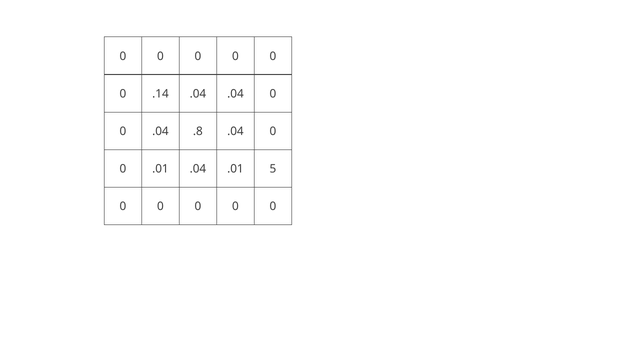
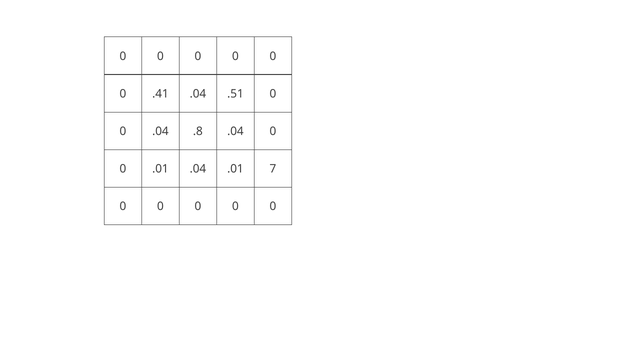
.14: .14 -> .41 (160, 94)
.04 .04: .04 -> .51 (235, 94)
5: 5 -> 7 (273, 169)
